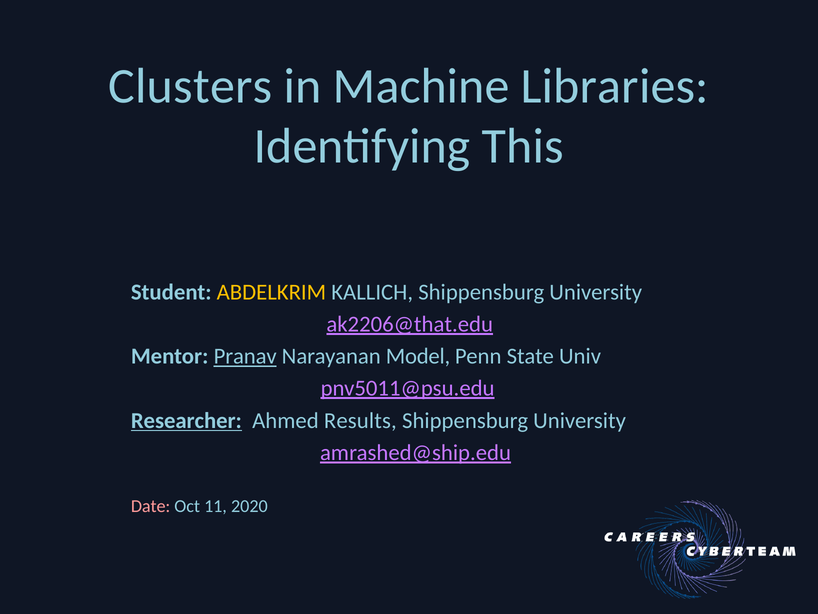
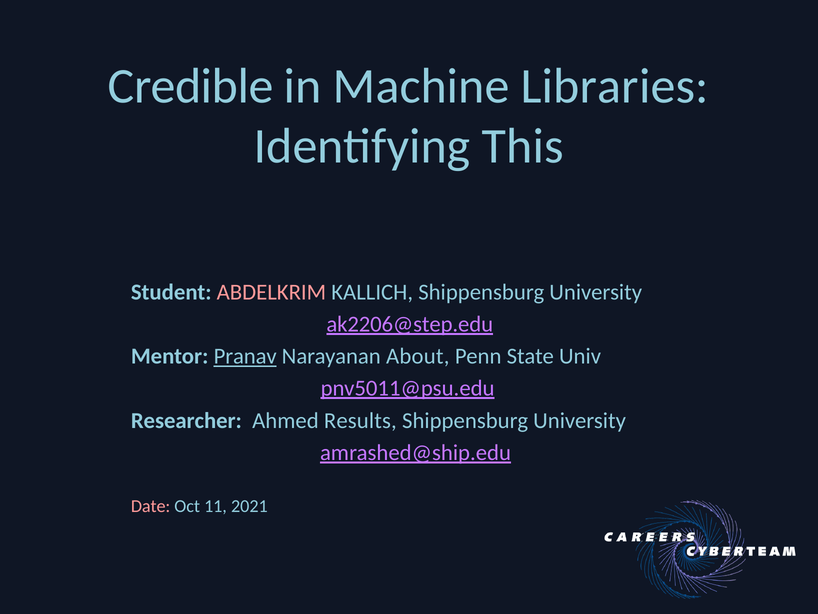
Clusters: Clusters -> Credible (191, 86)
ABDELKRIM colour: yellow -> pink (271, 292)
ak2206@that.edu: ak2206@that.edu -> ak2206@step.edu (410, 324)
Model: Model -> About (418, 356)
Researcher underline: present -> none (186, 420)
2020: 2020 -> 2021 (249, 506)
